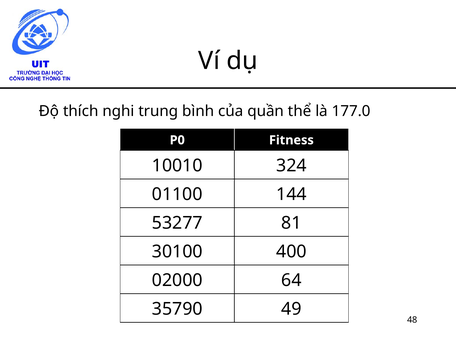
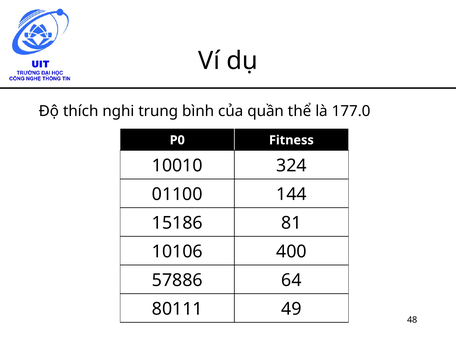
53277: 53277 -> 15186 (177, 223)
30100: 30100 -> 10106 (177, 252)
02000: 02000 -> 57886 (177, 280)
35790: 35790 -> 80111 (177, 309)
